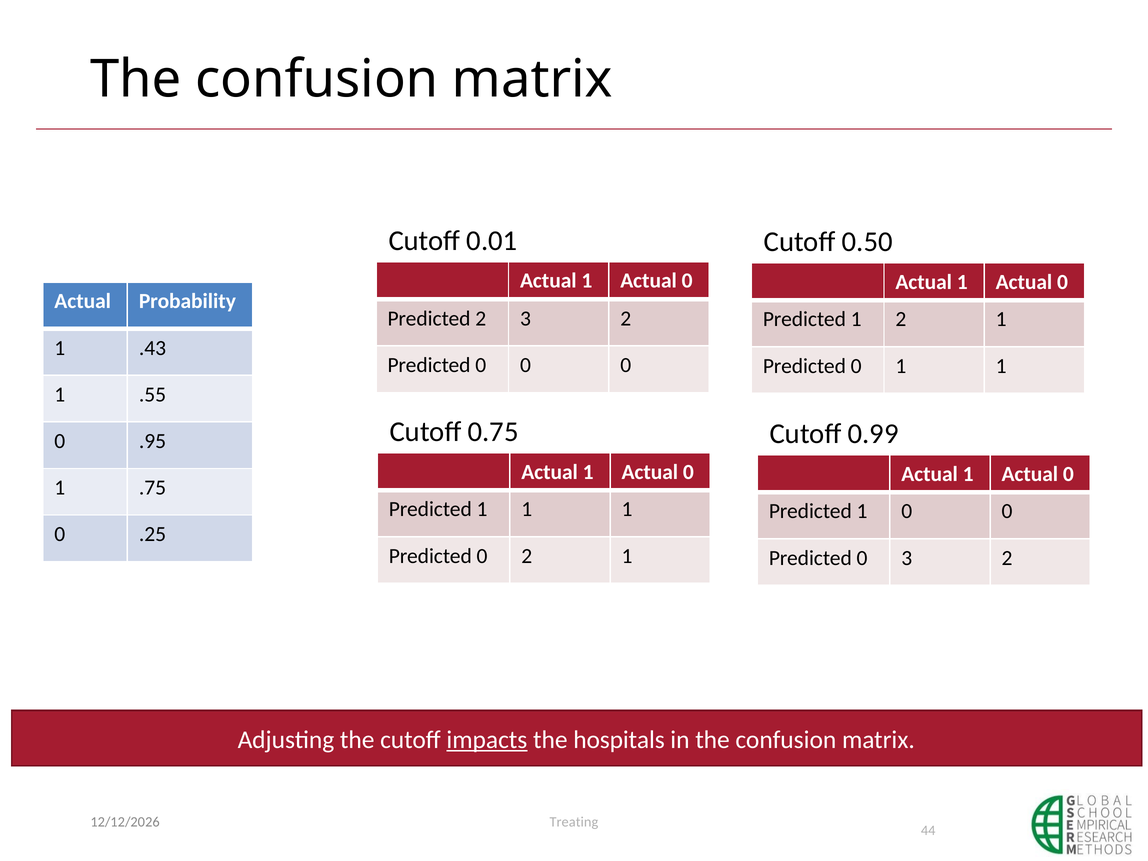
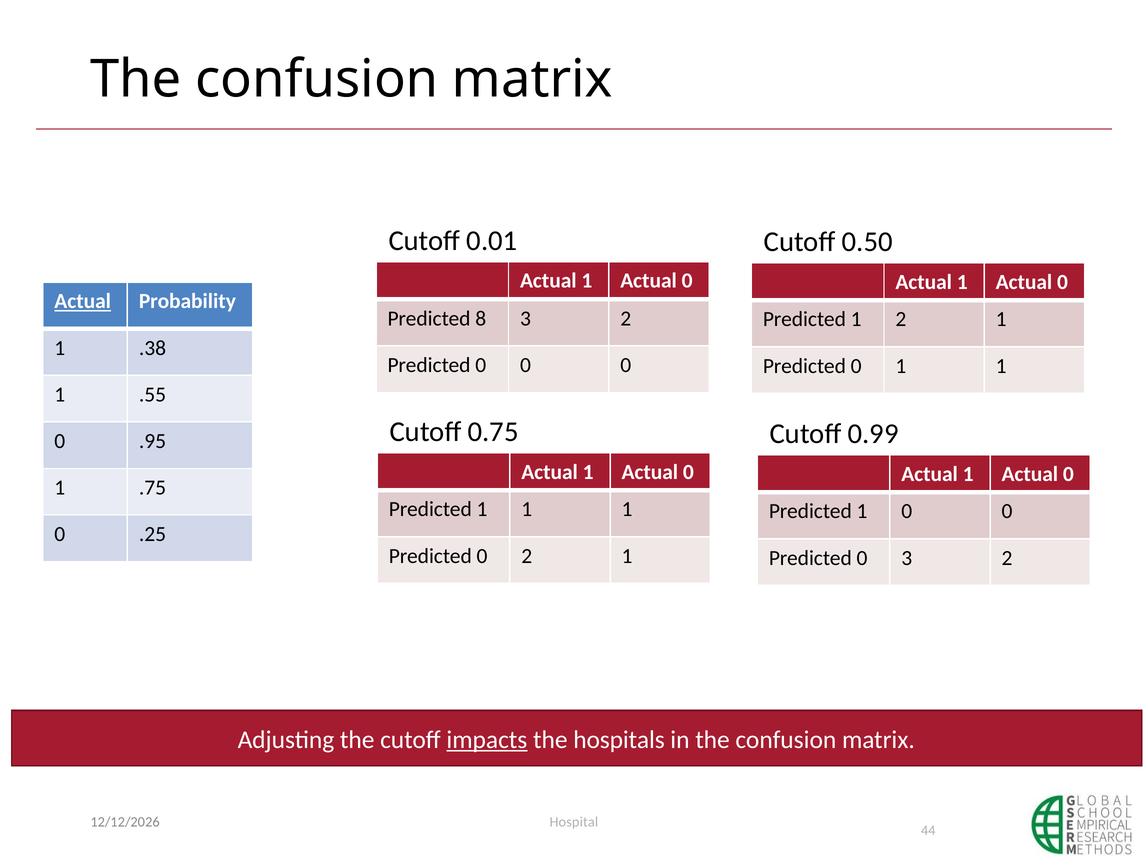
Actual underline: none -> present (83, 301)
Predicted 2: 2 -> 8 (481, 318)
.43: .43 -> .38 (152, 348)
Treating: Treating -> Hospital (574, 822)
